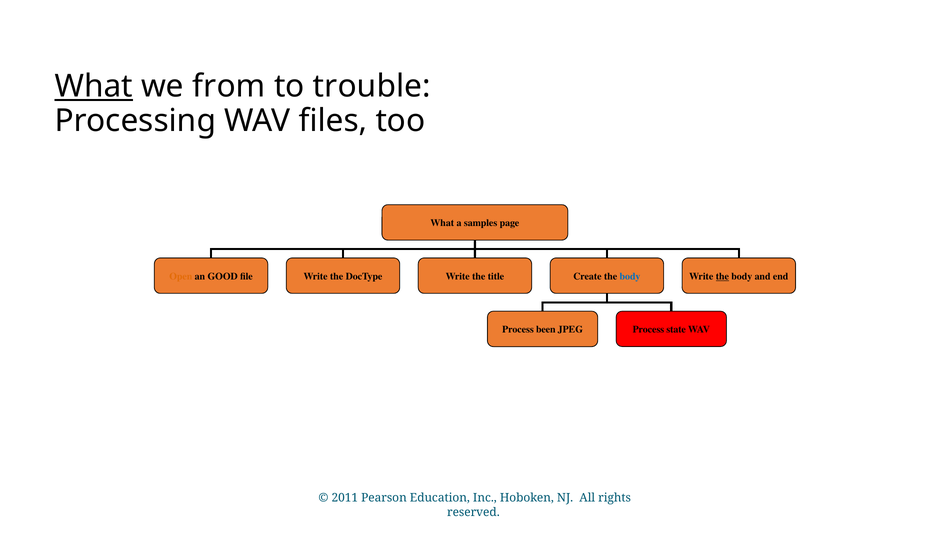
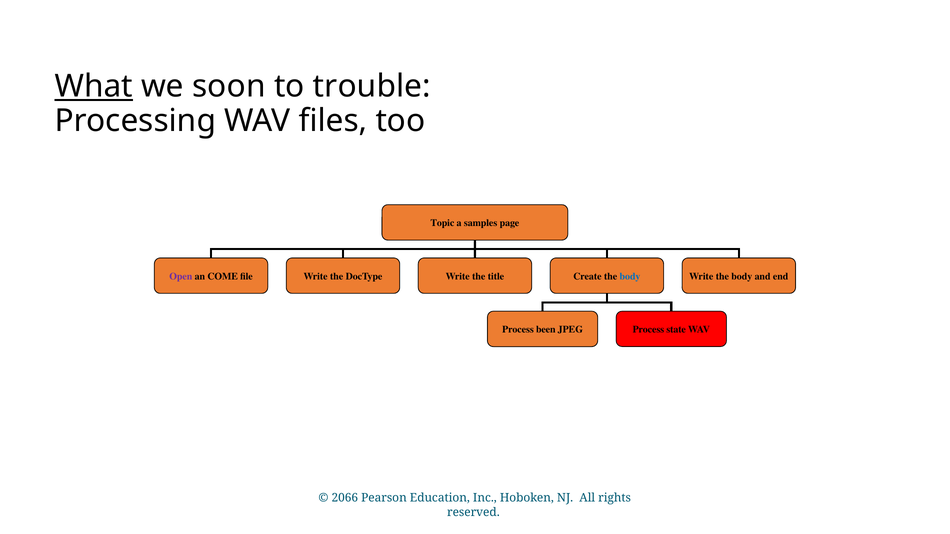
from: from -> soon (229, 87)
What: What -> Topic (442, 223)
Open colour: orange -> purple (181, 277)
GOOD: GOOD -> COME (223, 277)
the underline: present -> none (722, 277)
2011: 2011 -> 2066 (345, 498)
